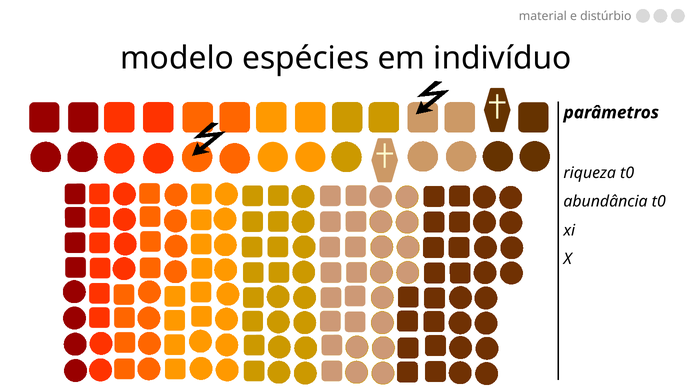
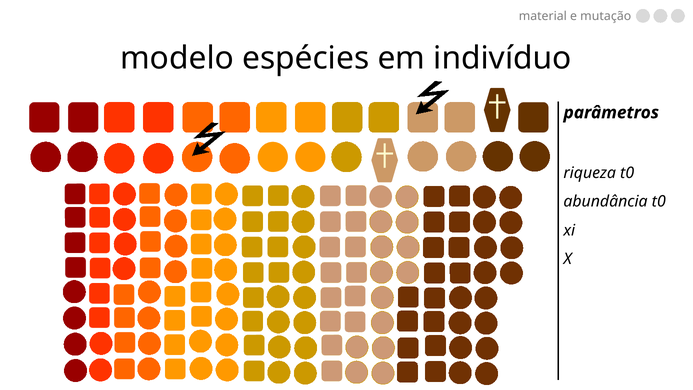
distúrbio: distúrbio -> mutação (606, 16)
